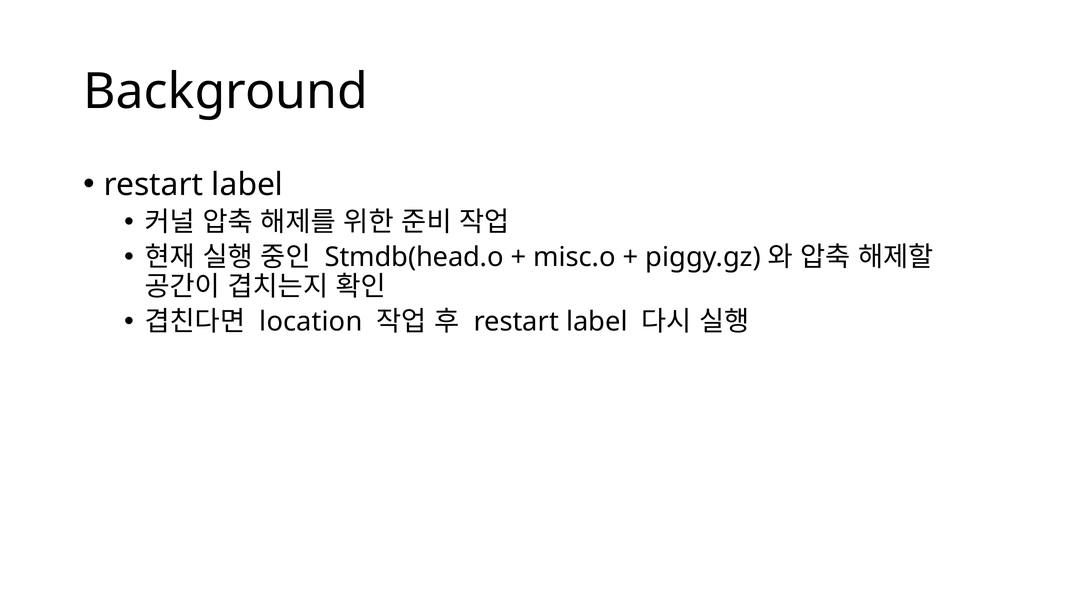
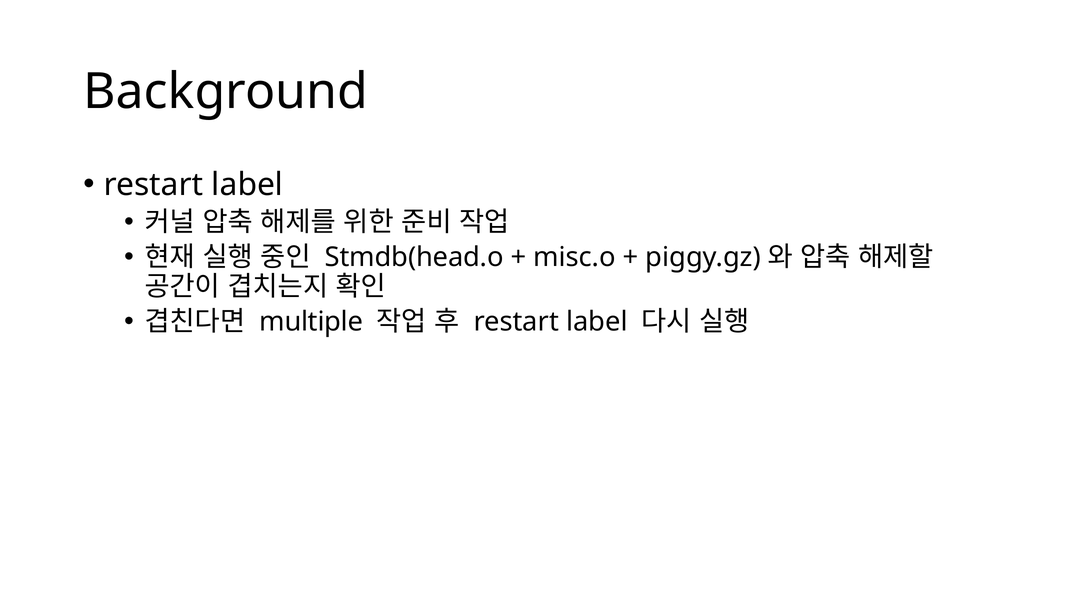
location: location -> multiple (311, 322)
